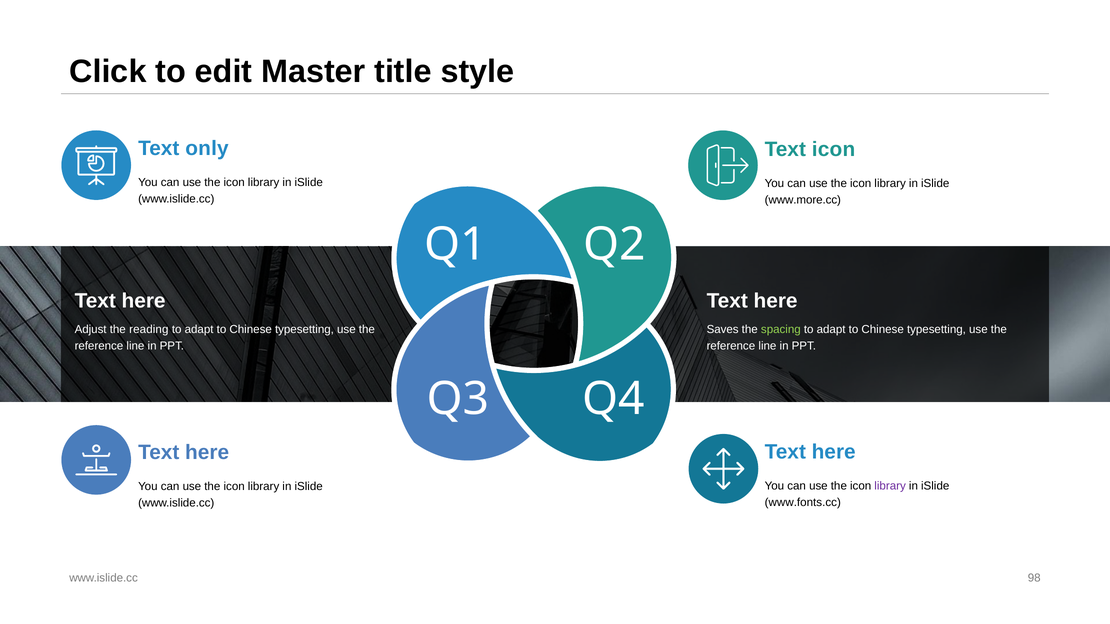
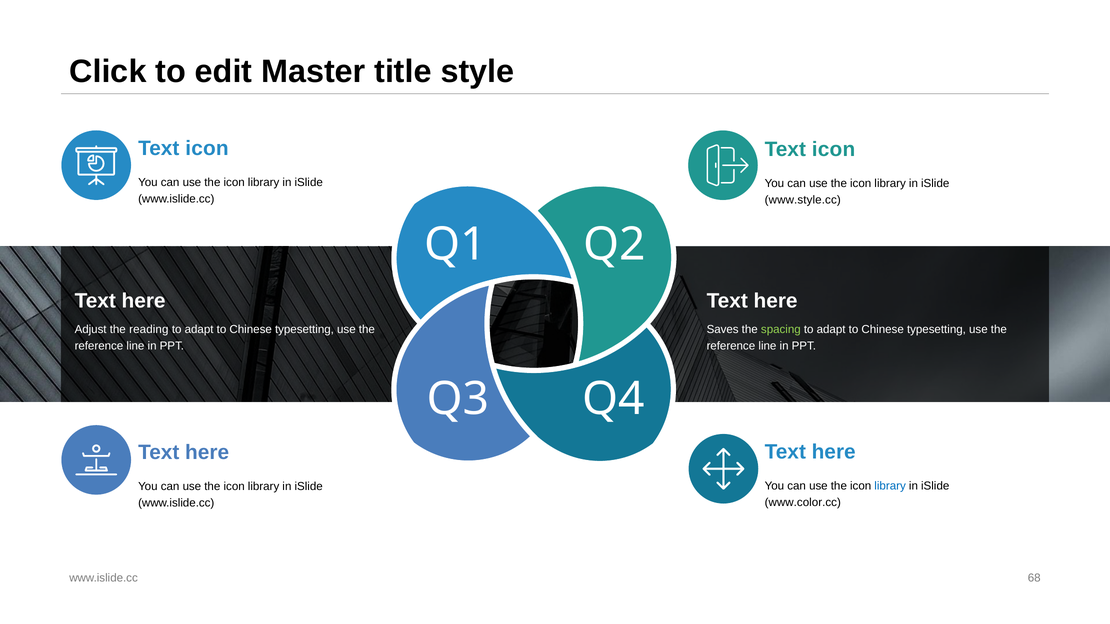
only: only -> icon (207, 148)
www.more.cc: www.more.cc -> www.style.cc (803, 200)
library colour: purple -> blue (890, 486)
www.fonts.cc: www.fonts.cc -> www.color.cc (803, 503)
98: 98 -> 68 (1034, 578)
